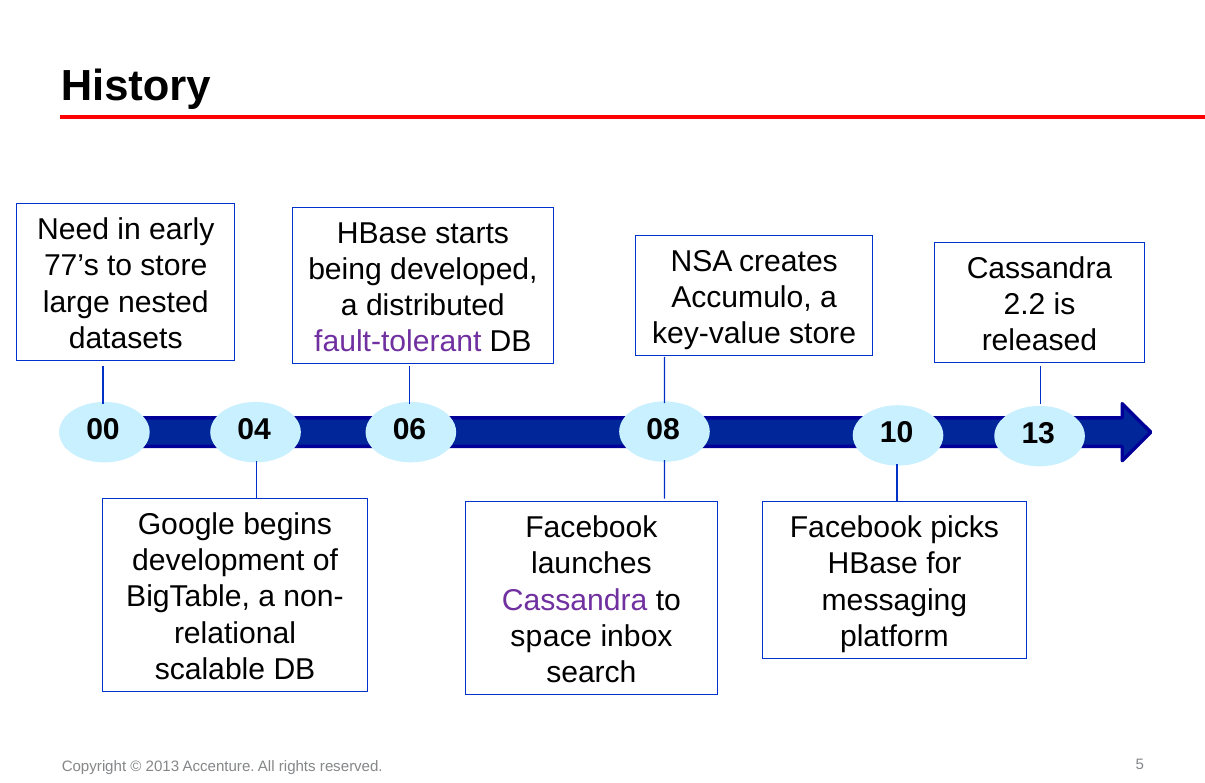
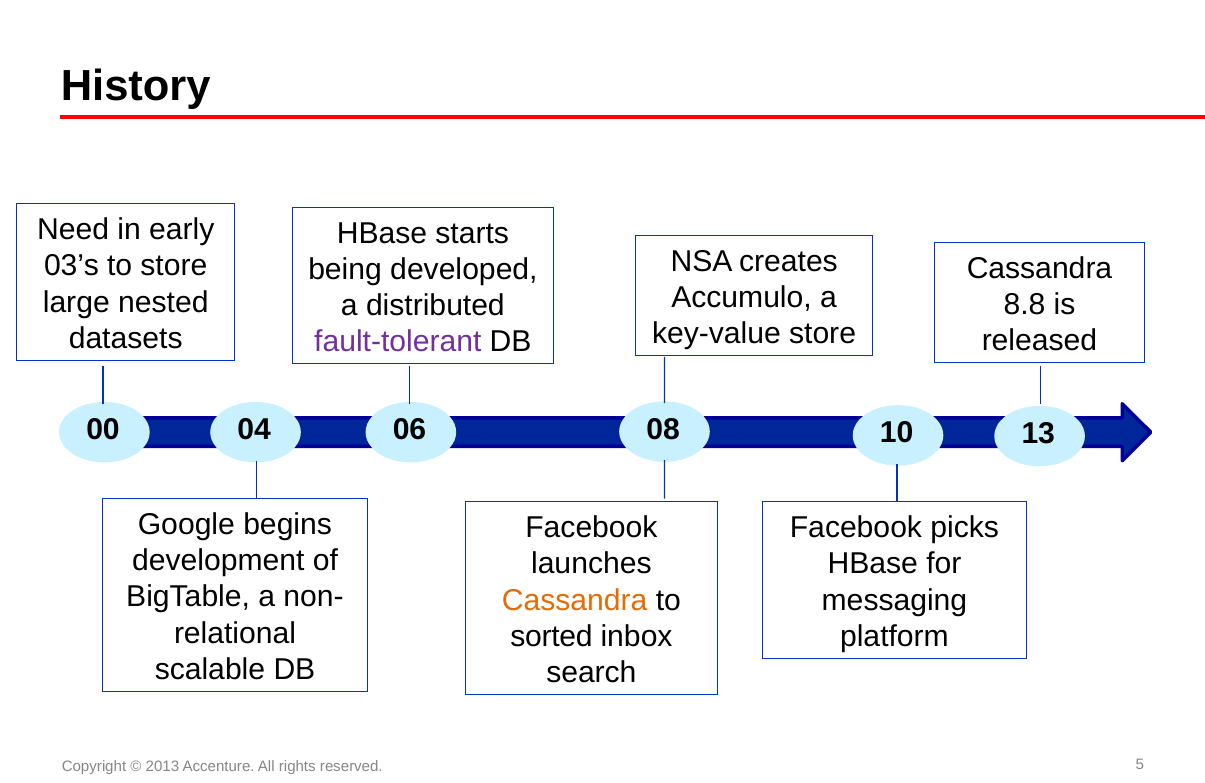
77’s: 77’s -> 03’s (71, 266)
2.2: 2.2 -> 8.8 (1024, 305)
Cassandra colour: purple -> orange (575, 600)
space: space -> sorted (551, 637)
